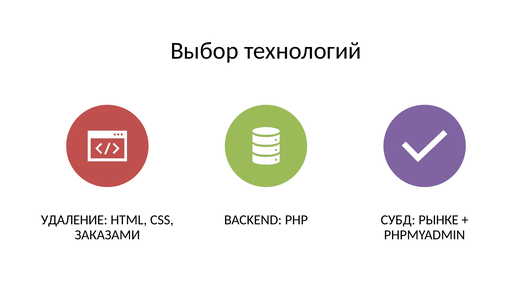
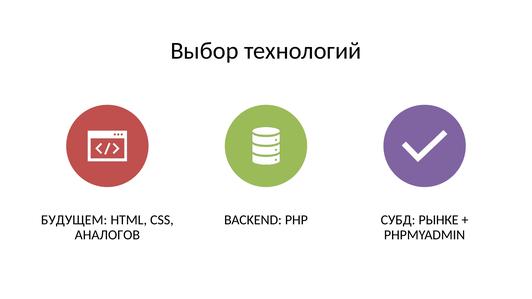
УДАЛЕНИЕ: УДАЛЕНИЕ -> БУДУЩЕМ (74, 220)
ЗАКАЗАМИ: ЗАКАЗАМИ -> АНАЛОГОВ (107, 235)
